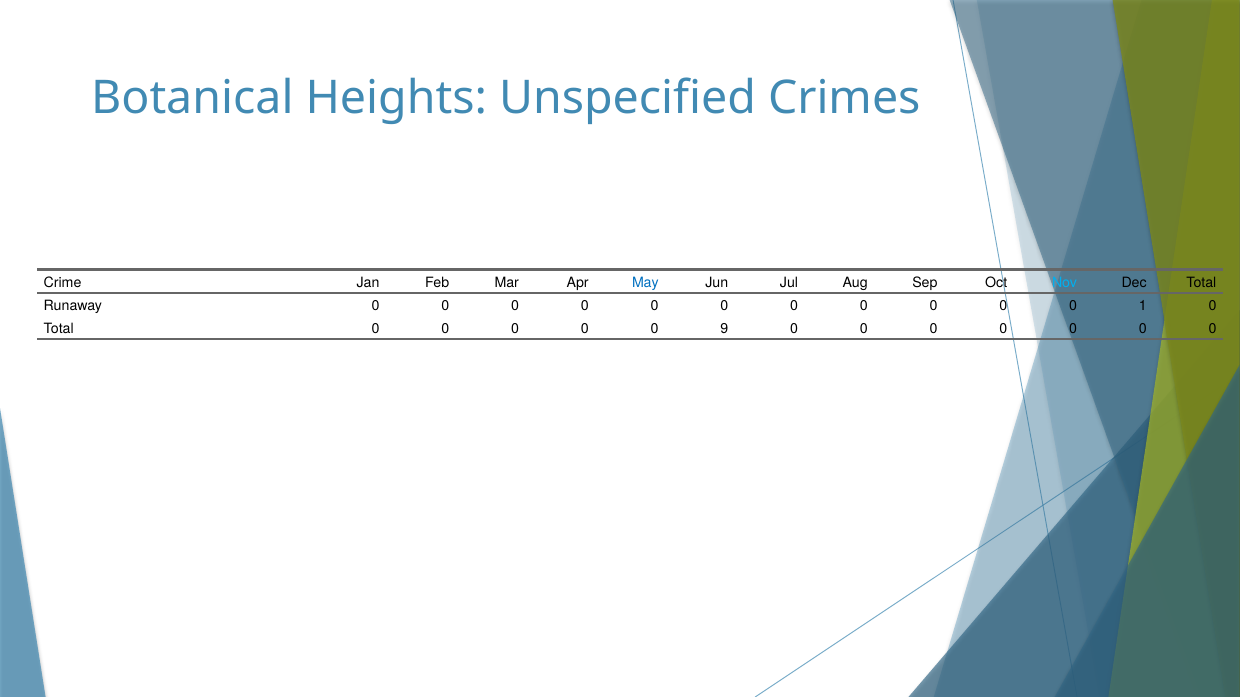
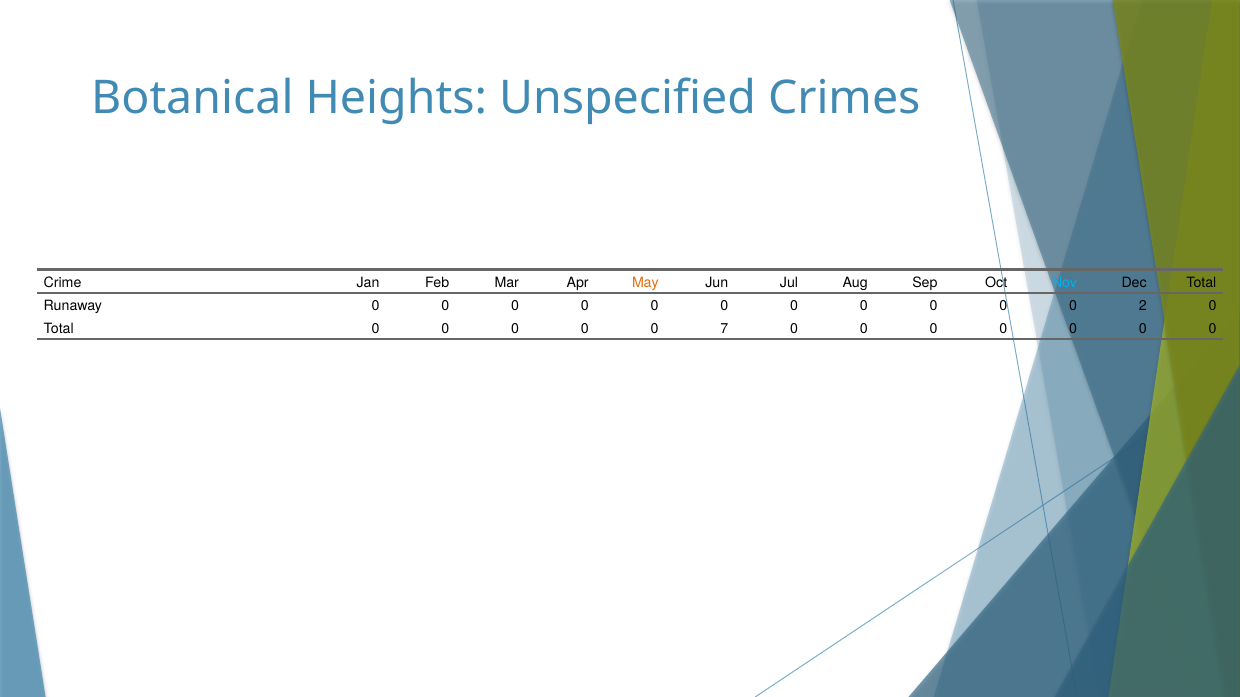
May colour: blue -> orange (645, 283)
1: 1 -> 2 (1143, 306)
9: 9 -> 7 (724, 329)
